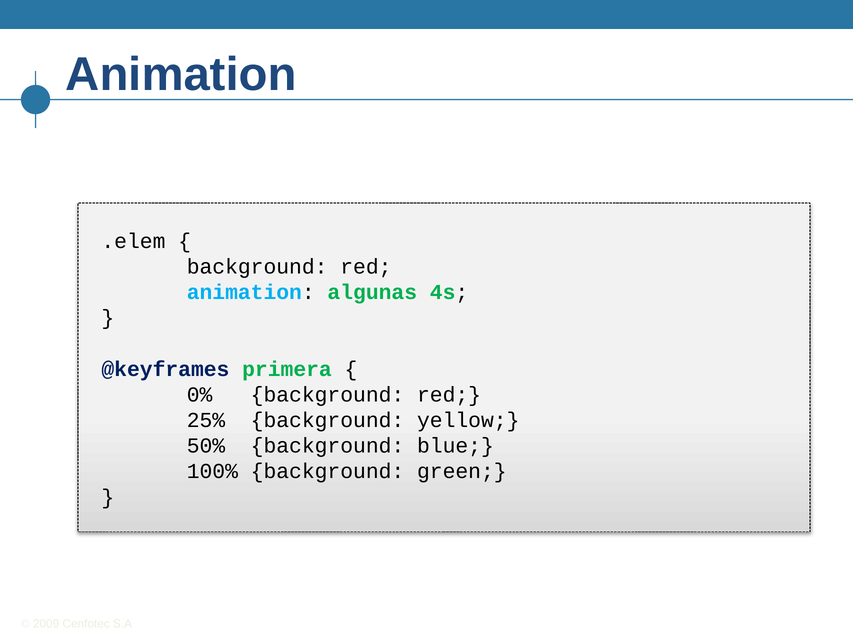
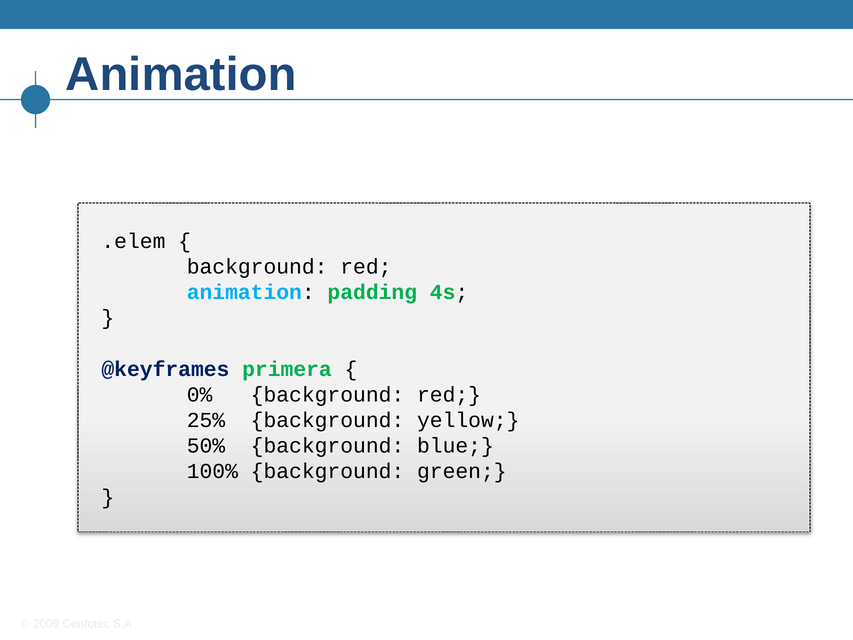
algunas: algunas -> padding (372, 292)
